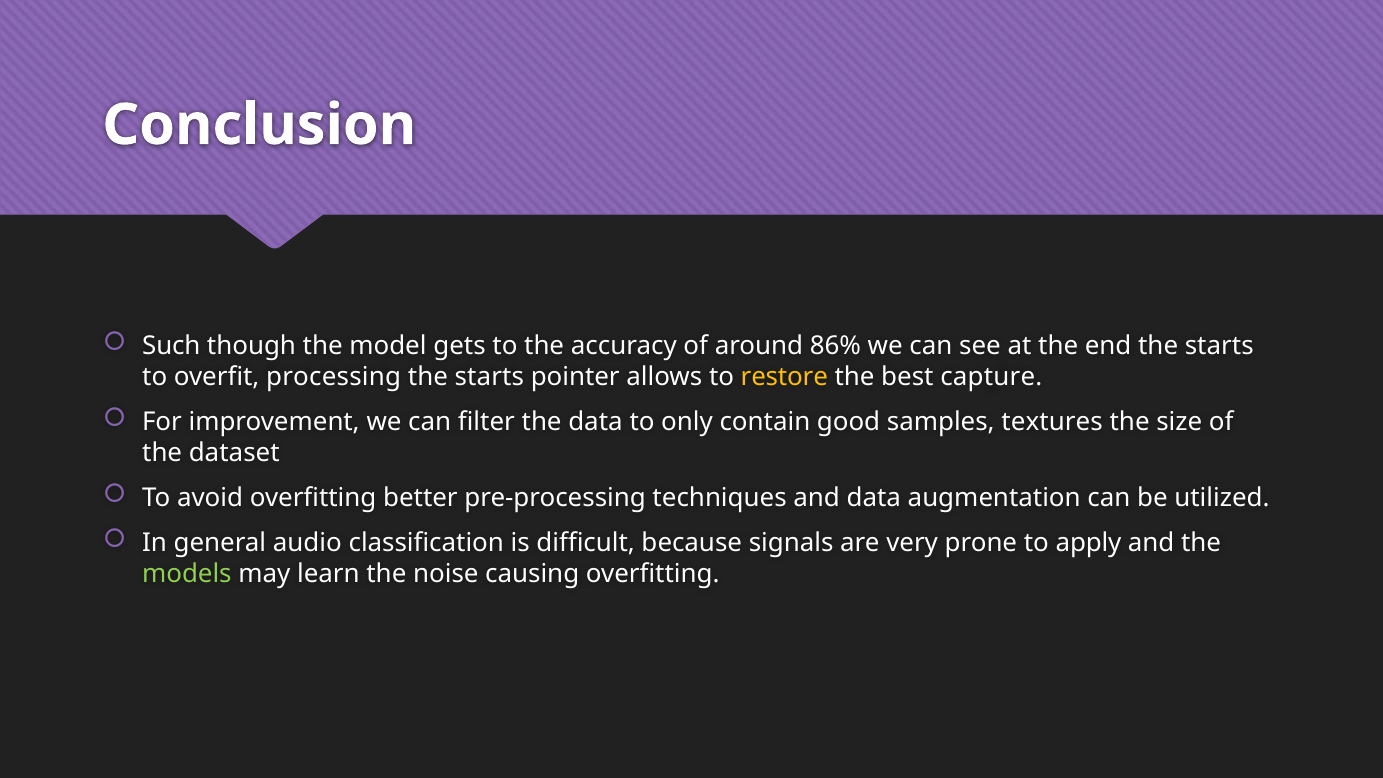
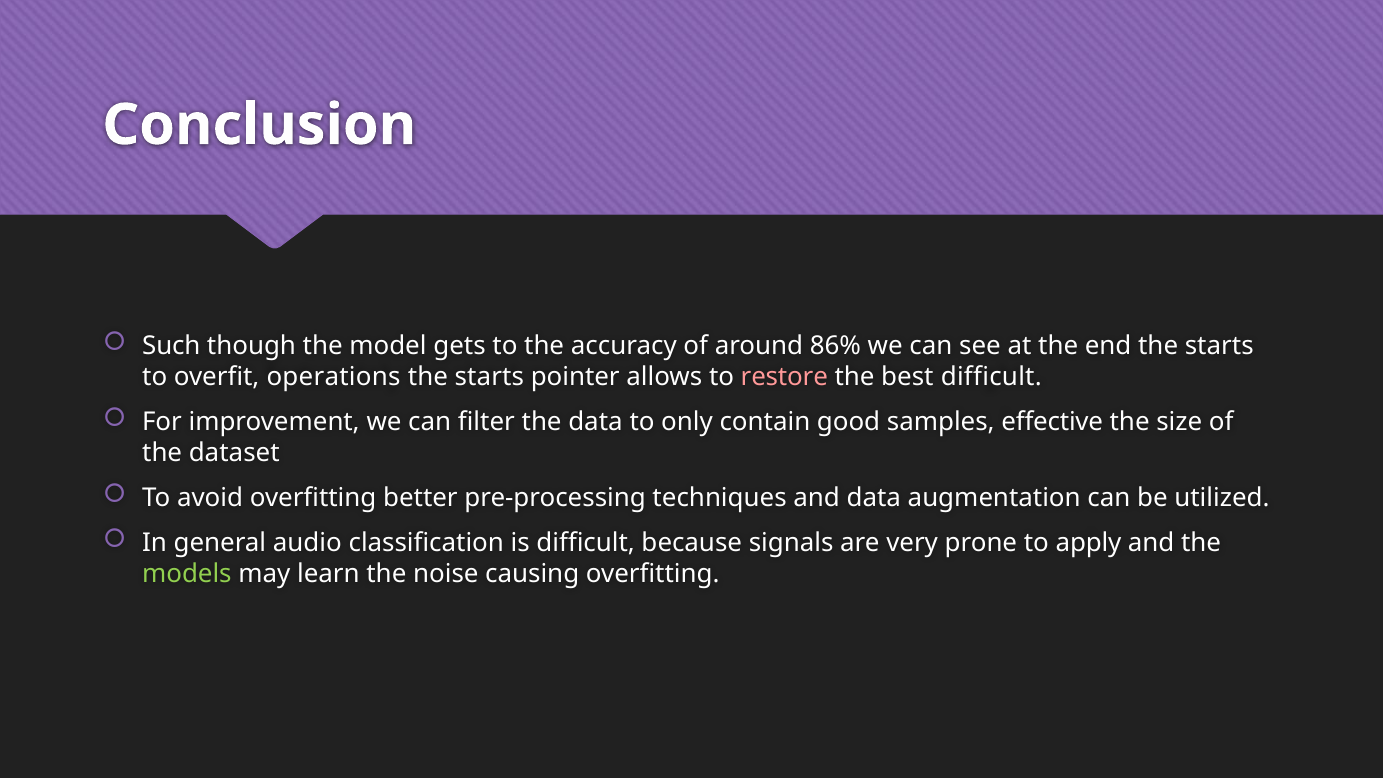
processing: processing -> operations (334, 377)
restore colour: yellow -> pink (784, 377)
best capture: capture -> difficult (991, 377)
textures: textures -> effective (1052, 422)
